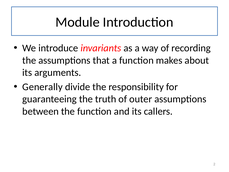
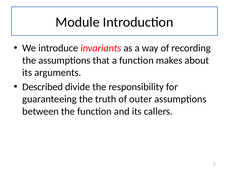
Generally: Generally -> Described (43, 87)
